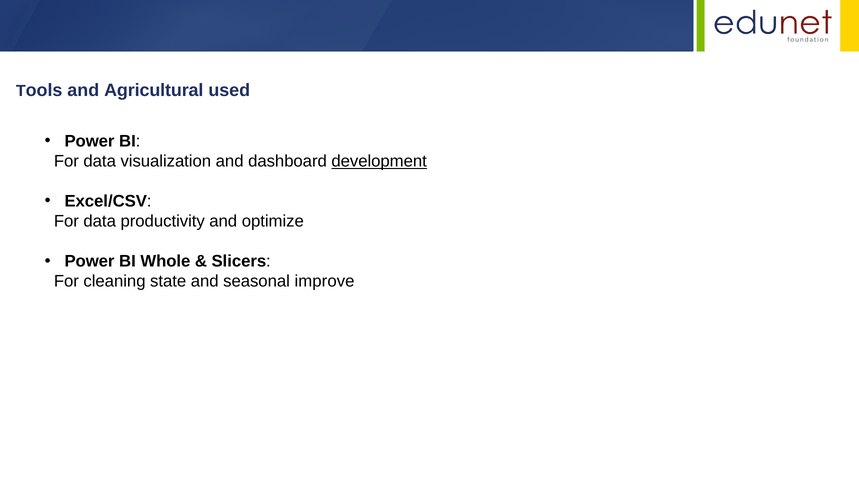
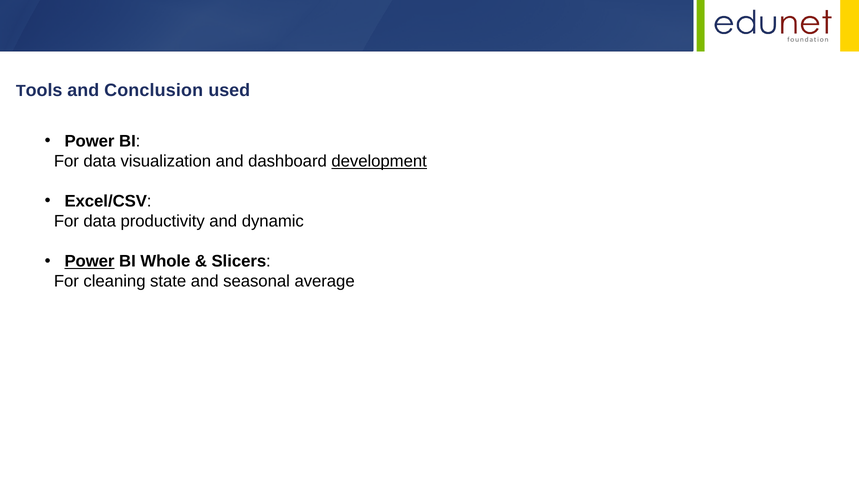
Agricultural: Agricultural -> Conclusion (154, 90)
optimize: optimize -> dynamic (273, 221)
Power underline: none -> present (90, 262)
improve: improve -> average (325, 282)
